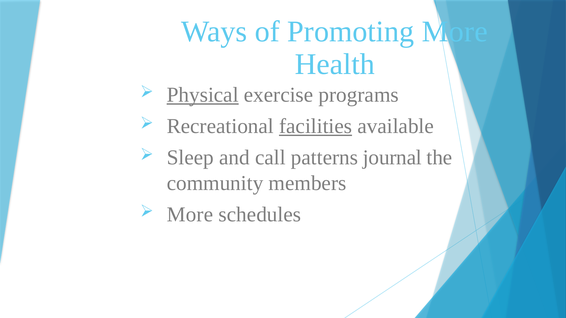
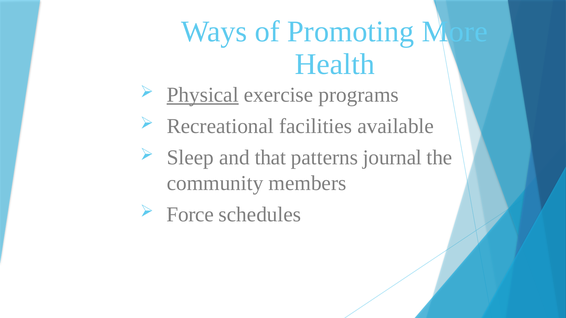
facilities underline: present -> none (316, 126)
call: call -> that (270, 158)
More: More -> Force (190, 215)
